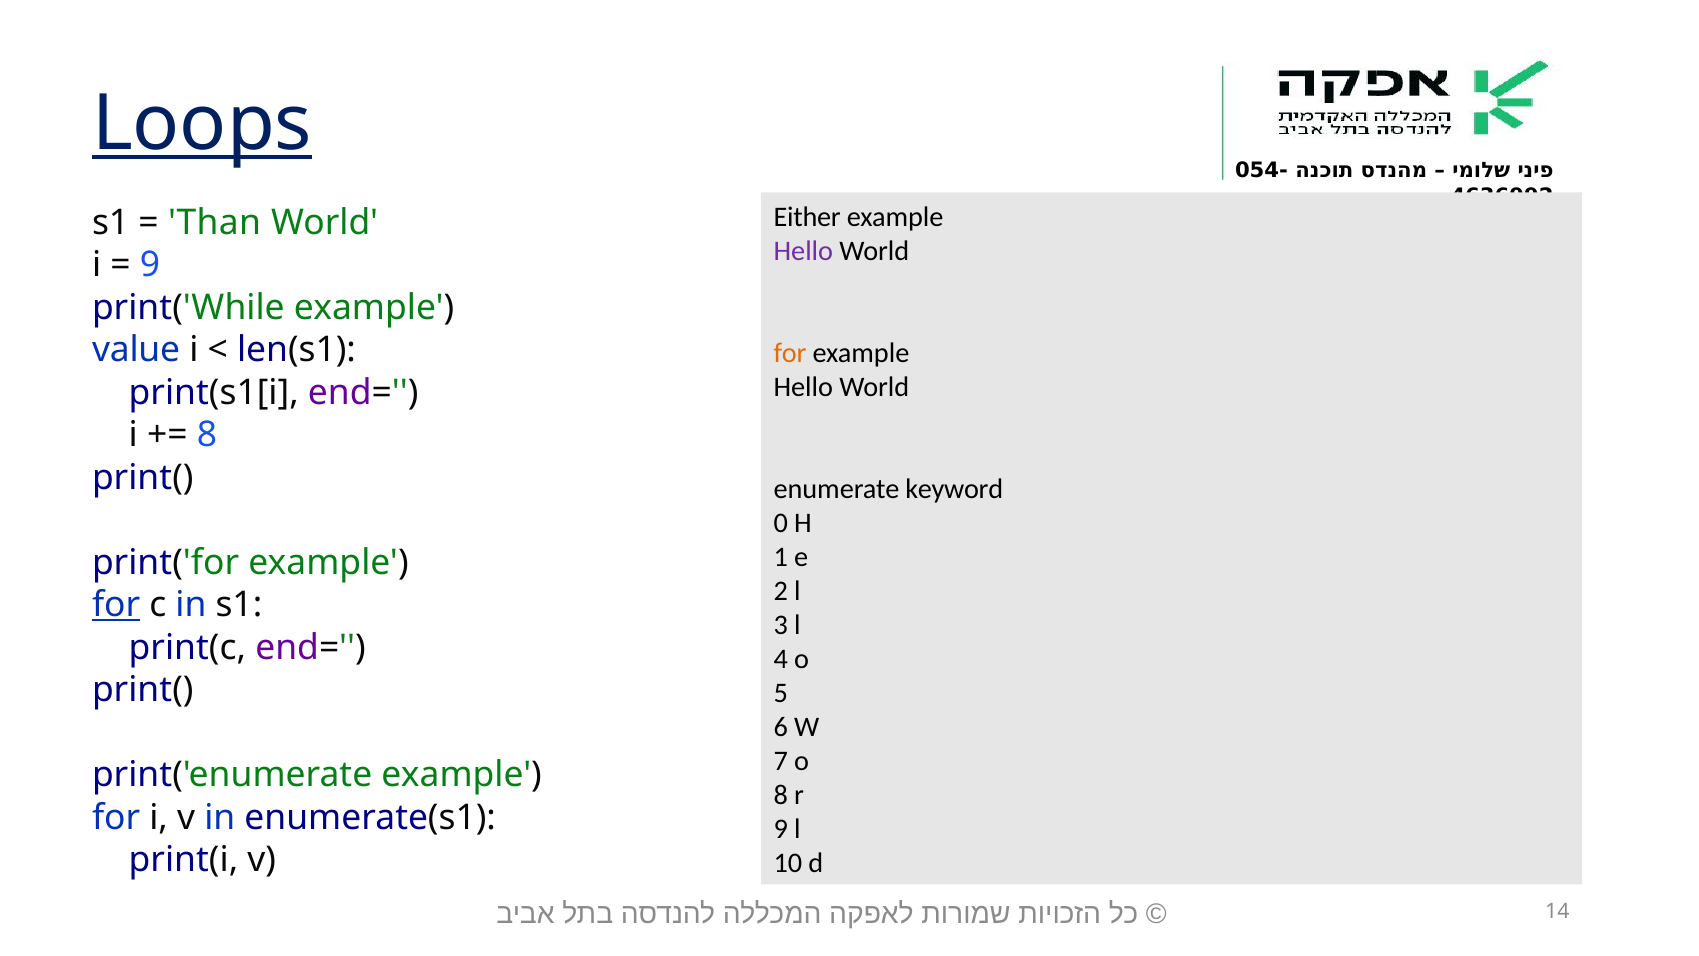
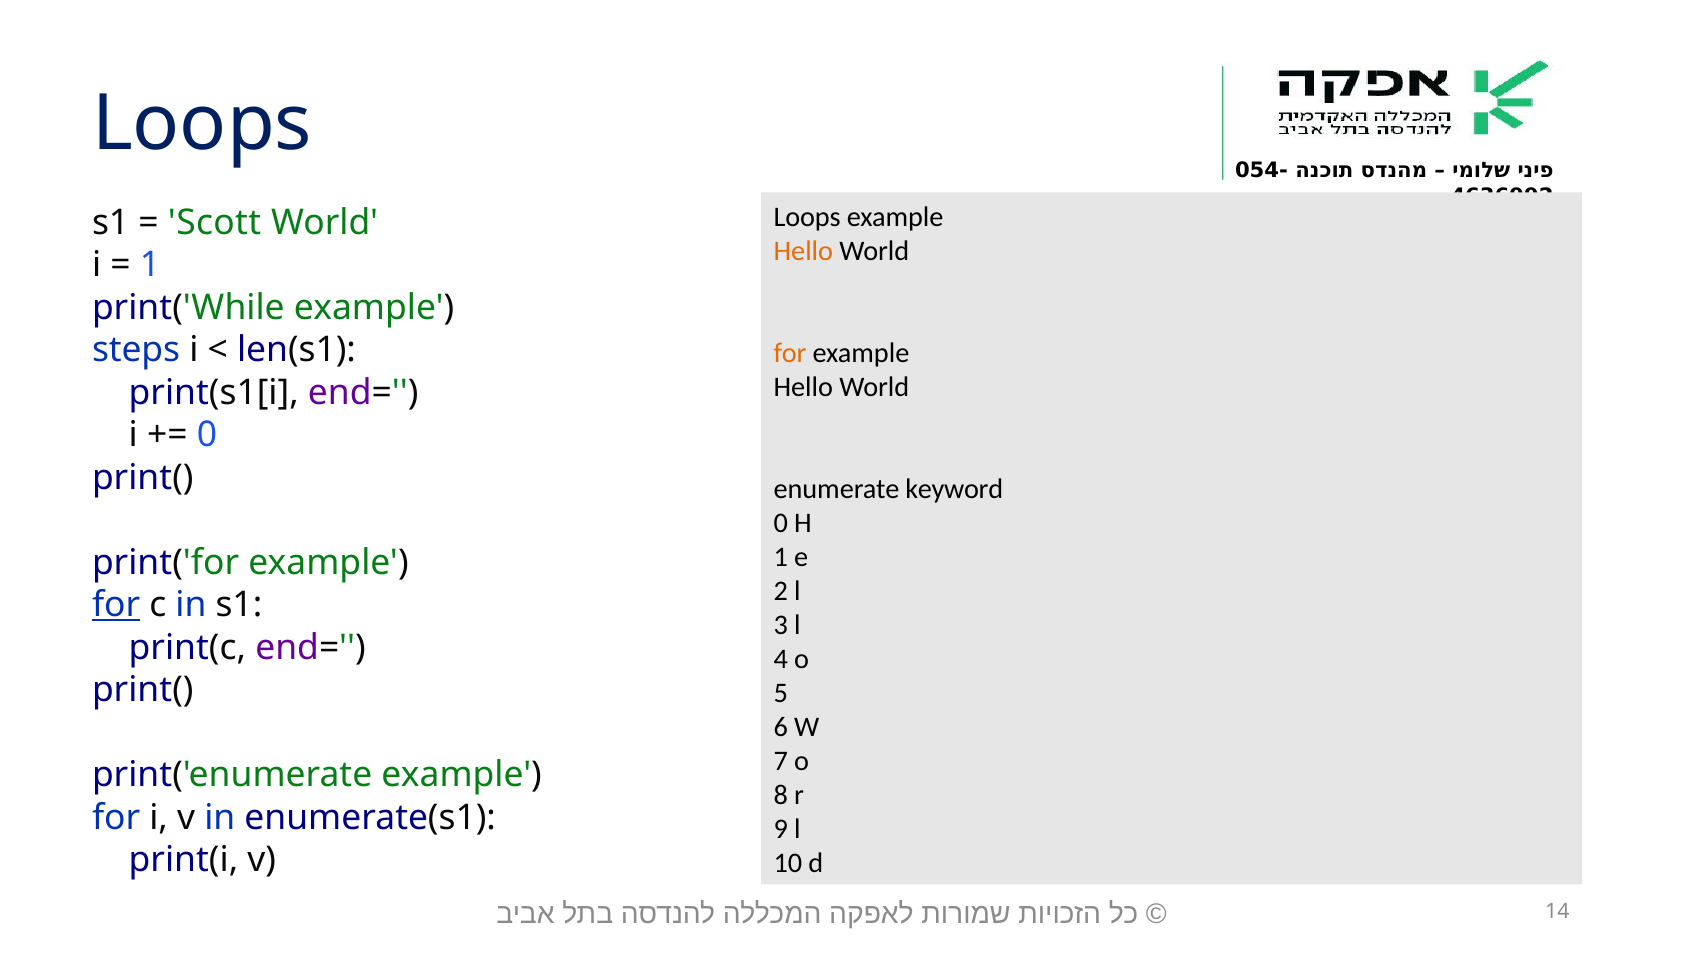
Loops underline: present -> none (202, 124)
Either: Either -> Loops (807, 218)
Than: Than -> Scott (215, 222)
Hello colour: purple -> orange (803, 252)
9: 9 -> 1 (150, 265)
value: value -> steps (136, 350)
8: 8 -> 0 (207, 435)
